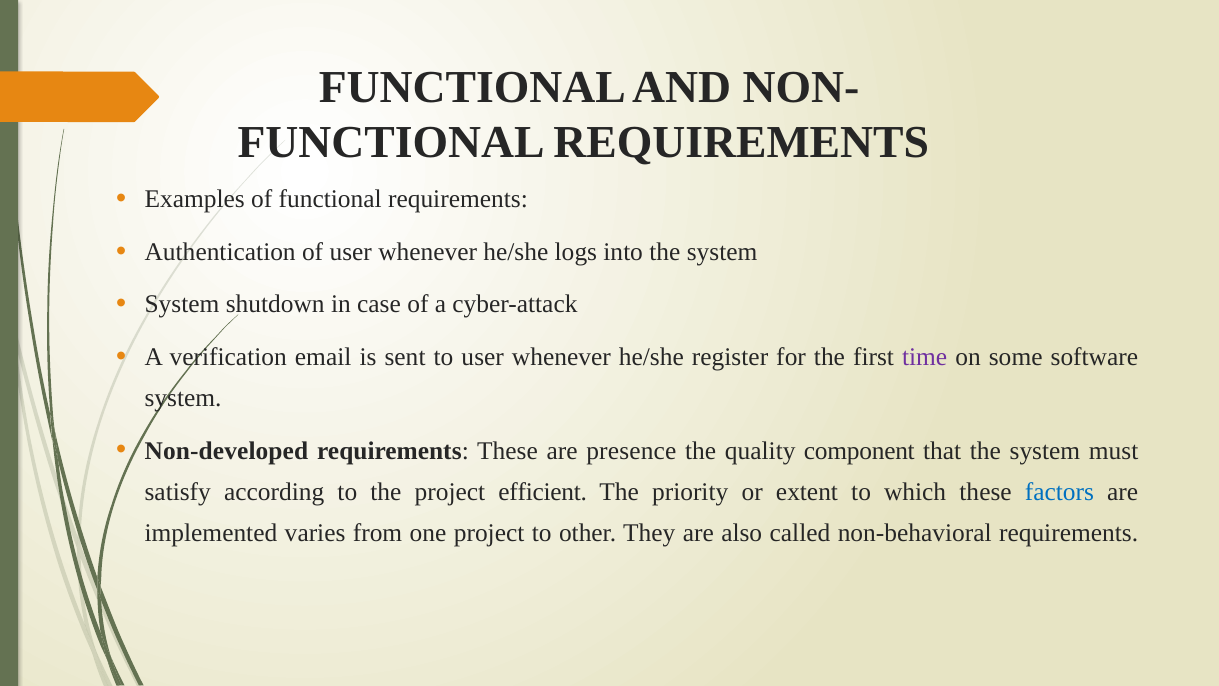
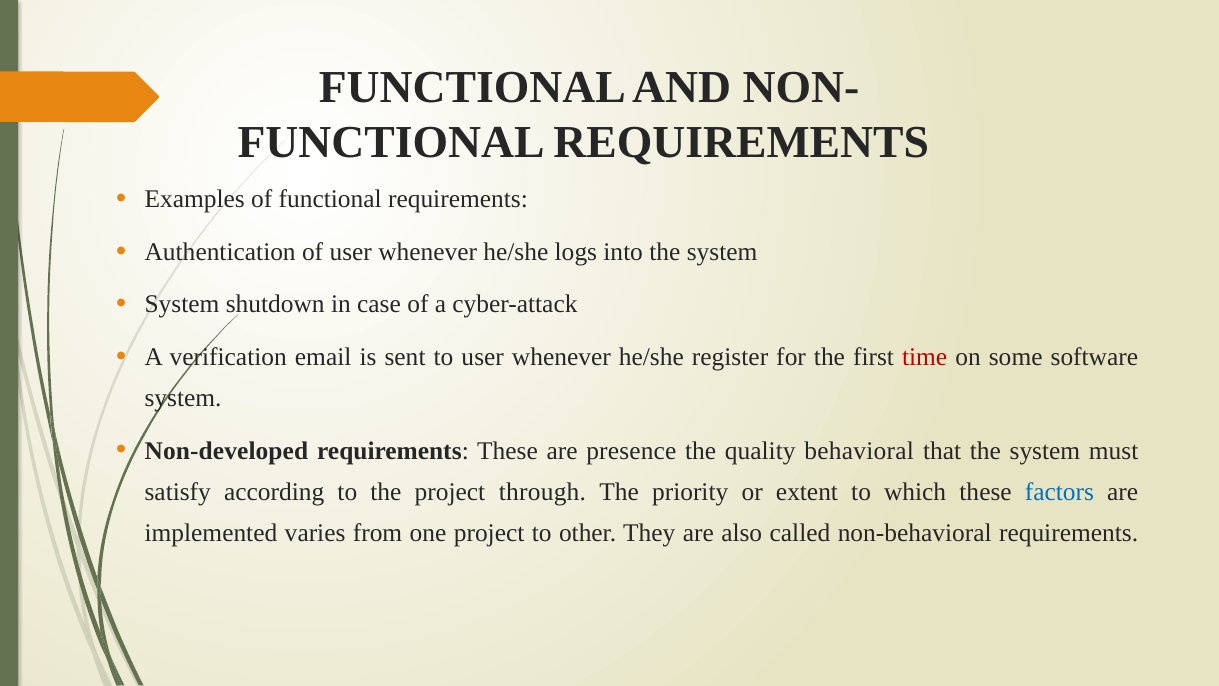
time colour: purple -> red (925, 357)
component: component -> behavioral (859, 451)
efficient: efficient -> through (542, 492)
